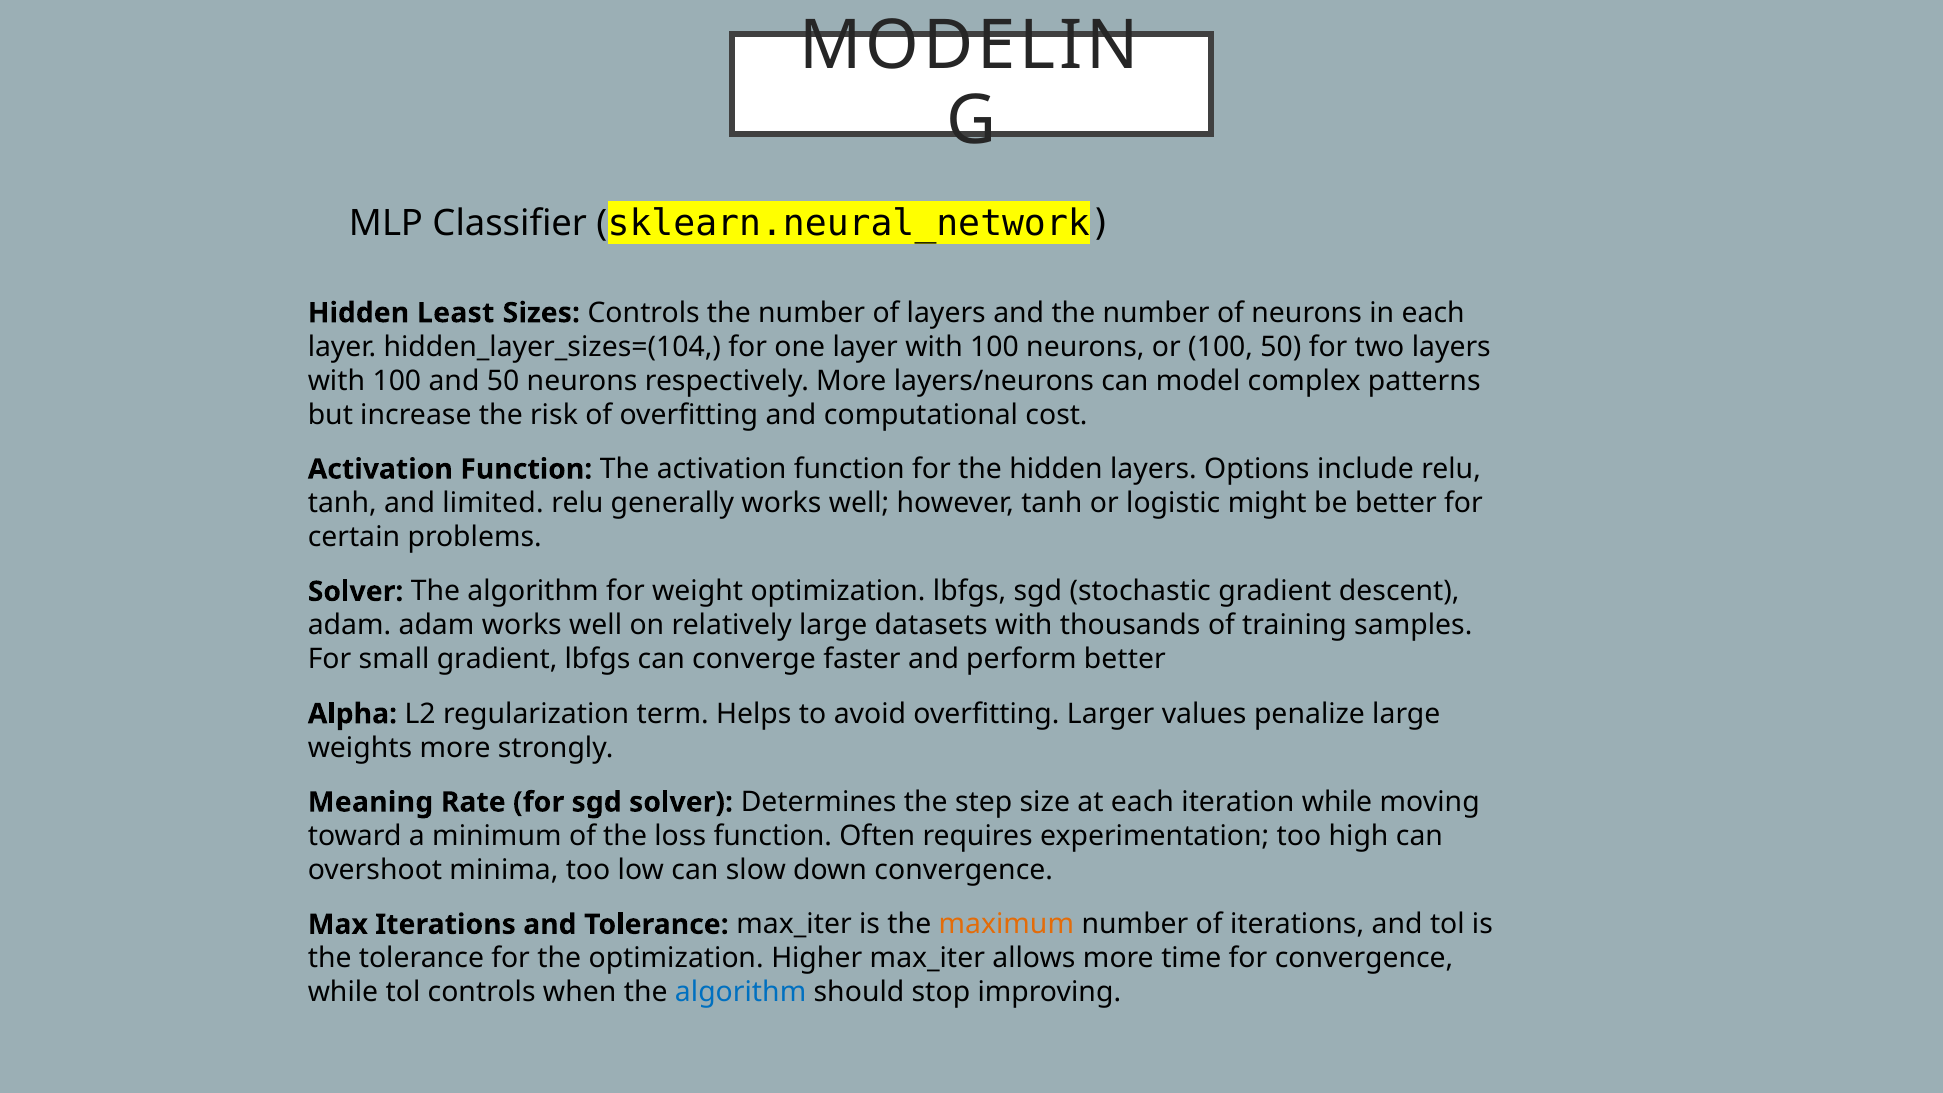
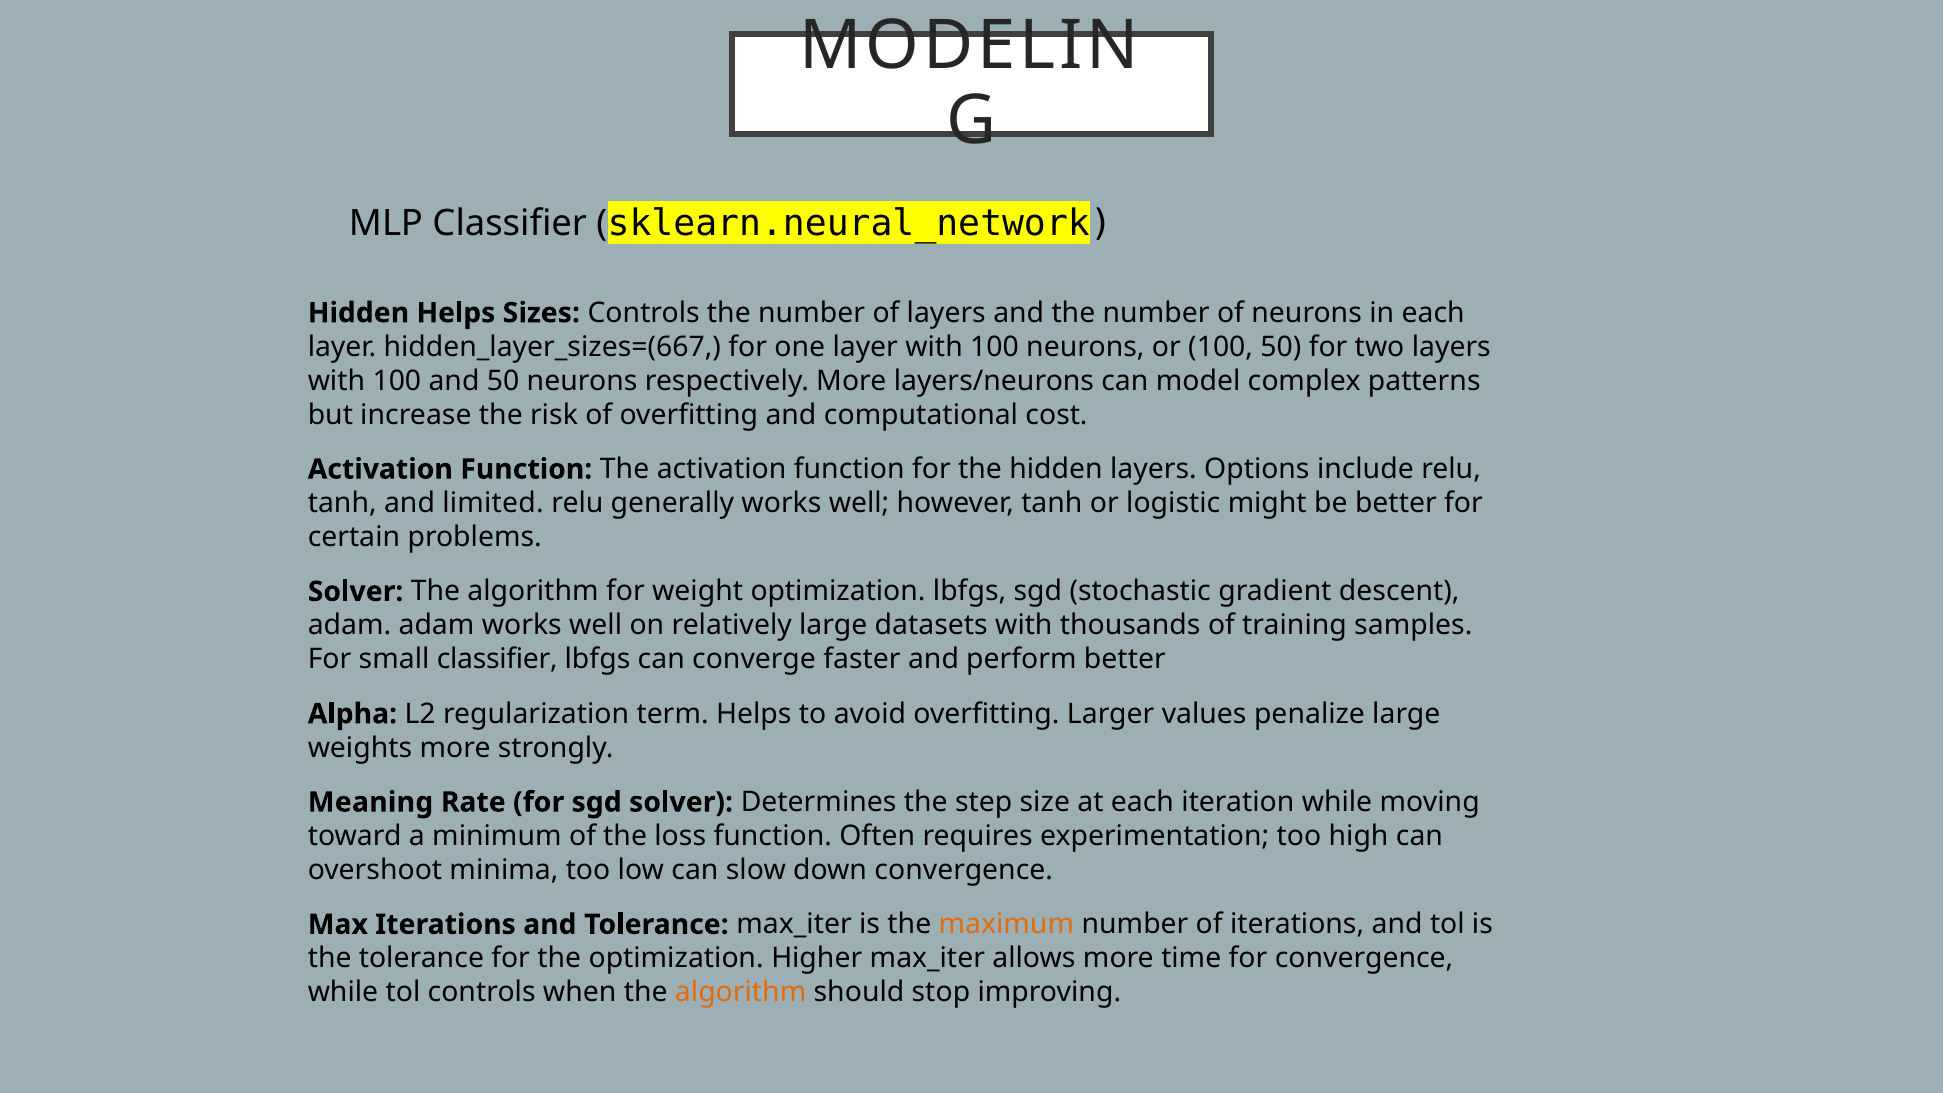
Hidden Least: Least -> Helps (456, 313)
hidden_layer_sizes=(104: hidden_layer_sizes=(104 -> hidden_layer_sizes=(667 (552, 347)
small gradient: gradient -> classifier (497, 660)
algorithm colour: blue -> orange (741, 993)
